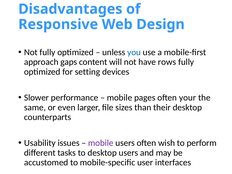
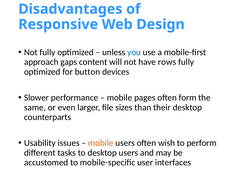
setting: setting -> button (87, 72)
your: your -> form (188, 98)
mobile colour: purple -> orange (101, 143)
